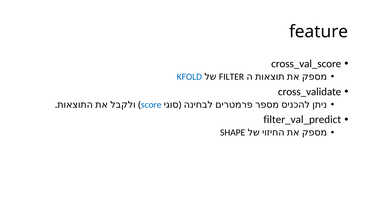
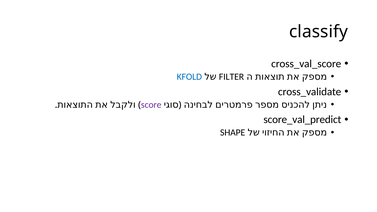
feature: feature -> classify (319, 32)
score colour: blue -> purple (151, 105)
filter_val_predict: filter_val_predict -> score_val_predict (302, 120)
